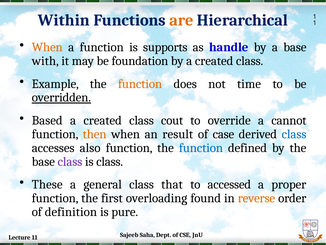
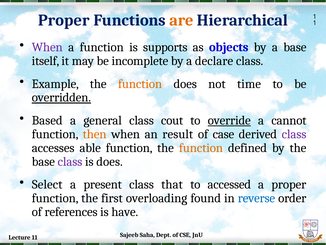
Within: Within -> Proper (64, 20)
When colour: orange -> purple (47, 47)
handle: handle -> objects (229, 47)
with: with -> itself (45, 61)
foundation: foundation -> incomplete (140, 61)
by a created: created -> declare (214, 61)
created: created -> general (103, 120)
override underline: none -> present (229, 120)
class colour: blue -> purple (294, 134)
also: also -> able (90, 148)
function colour: blue -> orange (201, 148)
is class: class -> does (110, 161)
These: These -> Select (47, 184)
general: general -> present (103, 184)
reverse colour: orange -> blue (256, 198)
definition: definition -> references (71, 212)
pure: pure -> have (125, 212)
